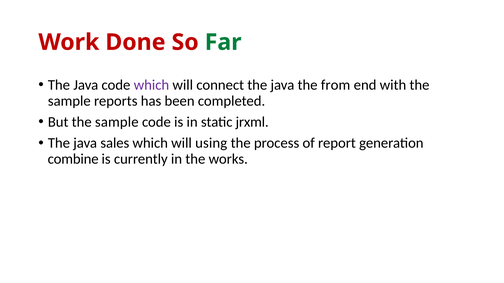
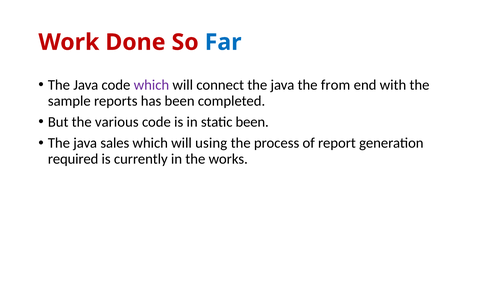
Far colour: green -> blue (223, 42)
But the sample: sample -> various (117, 122)
static jrxml: jrxml -> been (252, 122)
combine: combine -> required (73, 159)
